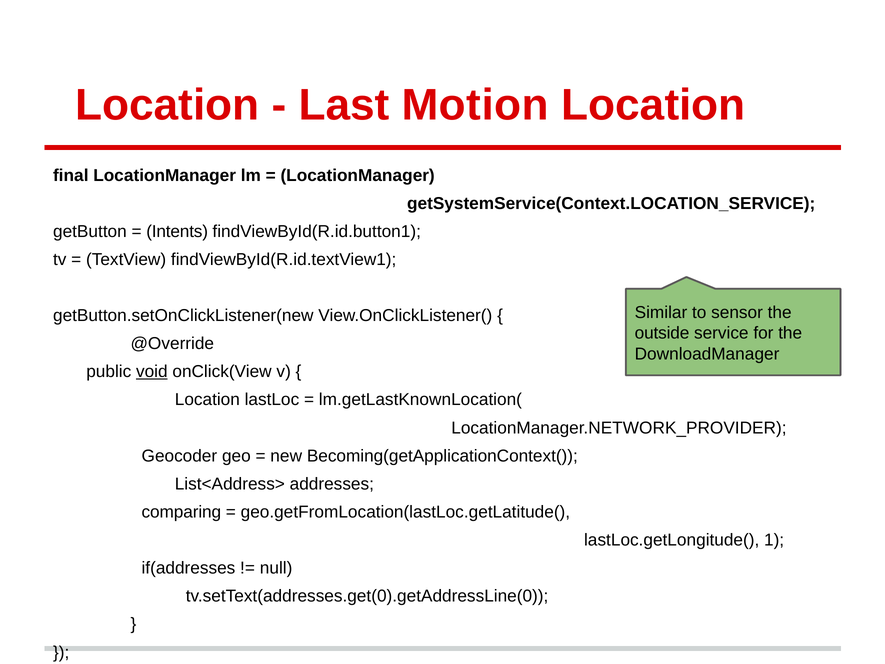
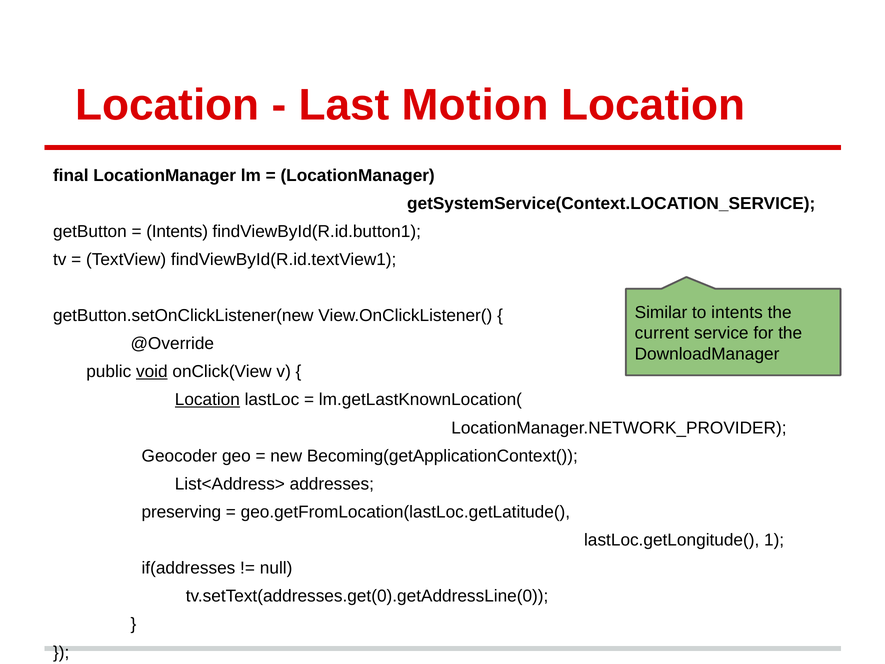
to sensor: sensor -> intents (737, 312)
outside: outside -> current (662, 333)
Location underline: none -> present (207, 400)
comparing: comparing -> preserving (181, 512)
